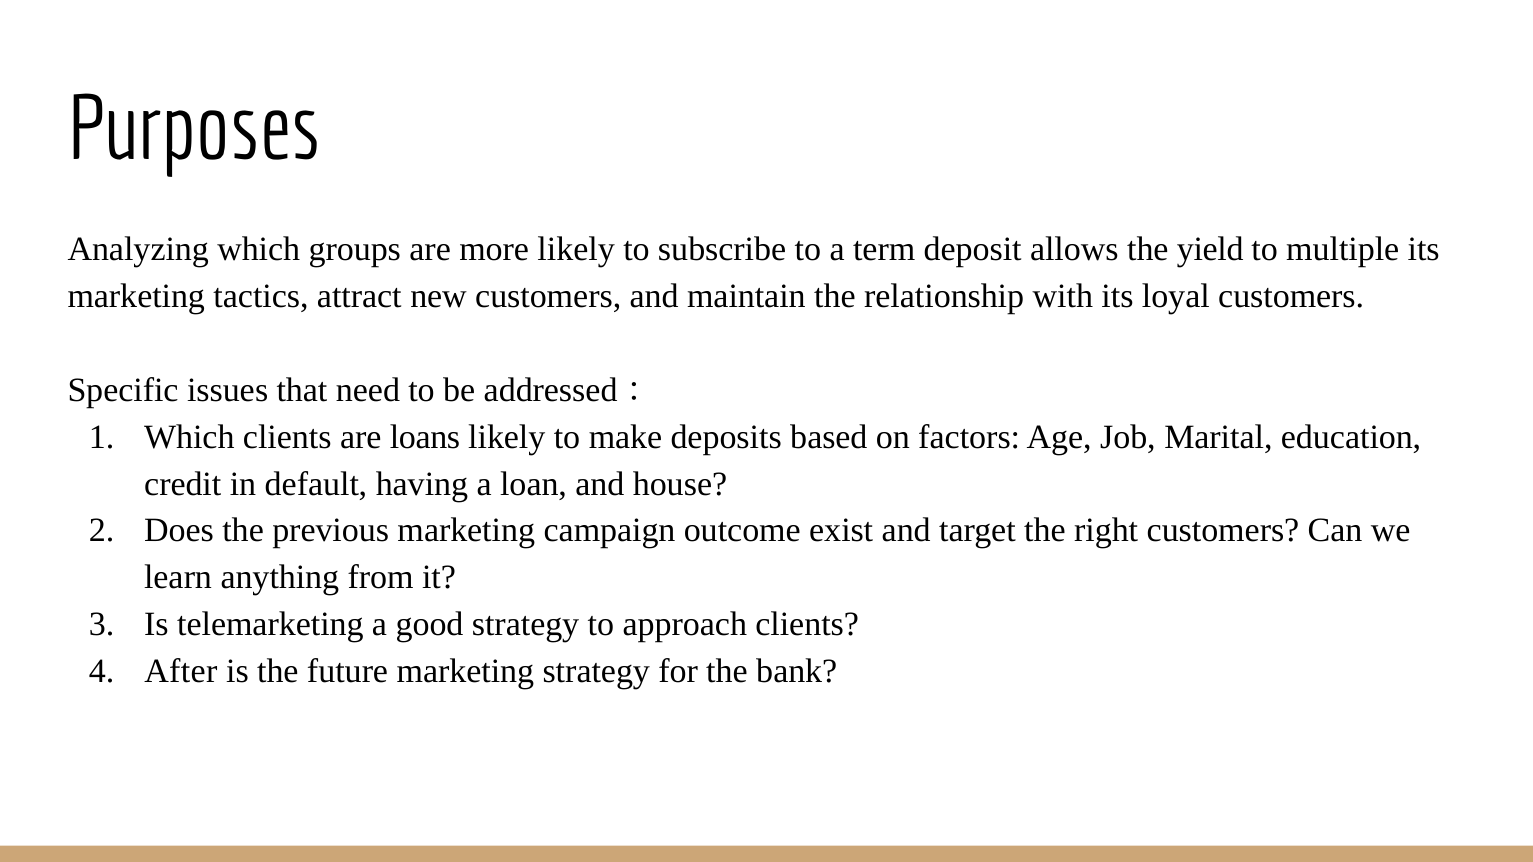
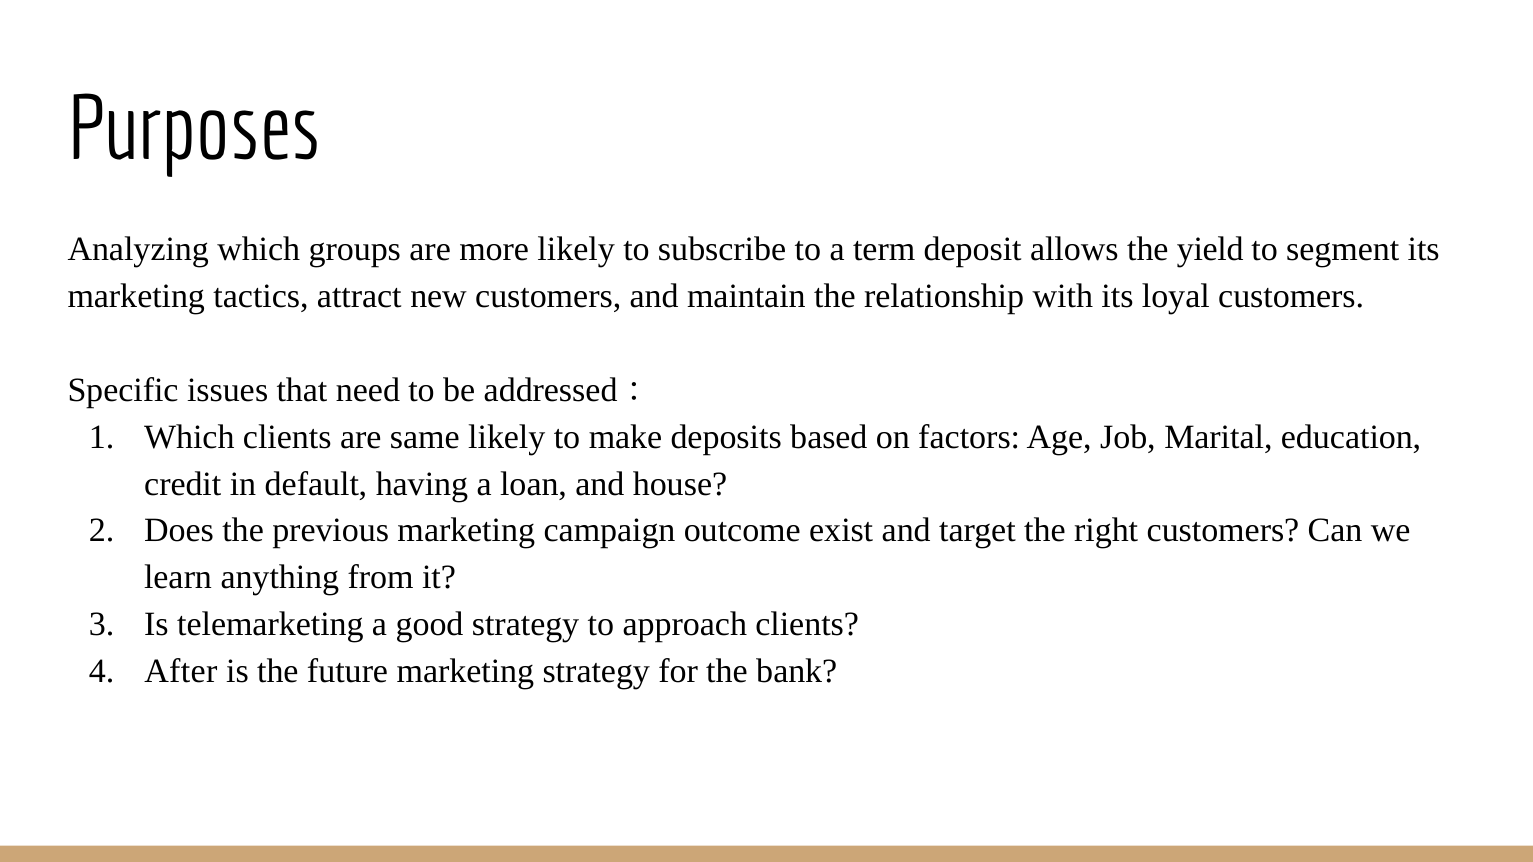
multiple: multiple -> segment (1343, 250)
loans: loans -> same (425, 437)
